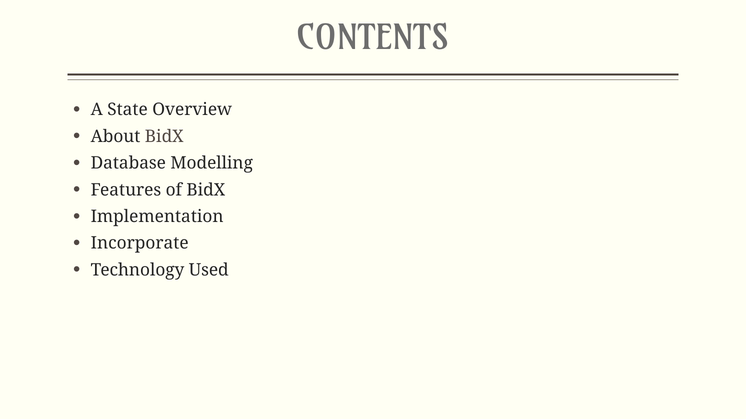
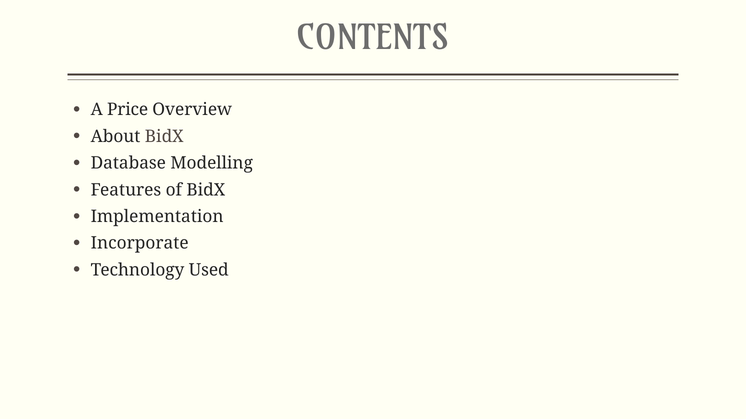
State: State -> Price (128, 110)
